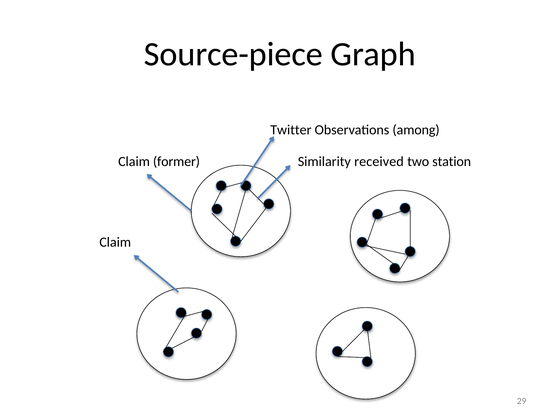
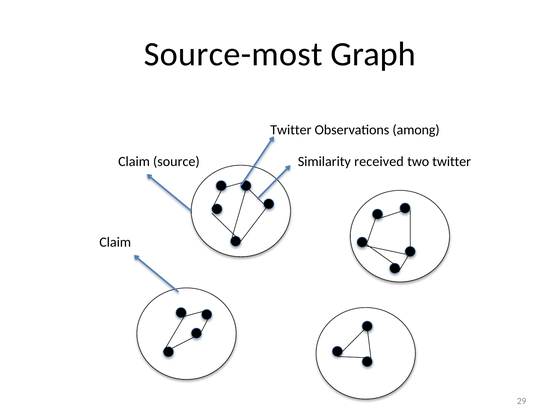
Source-piece: Source-piece -> Source-most (233, 54)
former: former -> source (176, 162)
two station: station -> twitter (452, 162)
